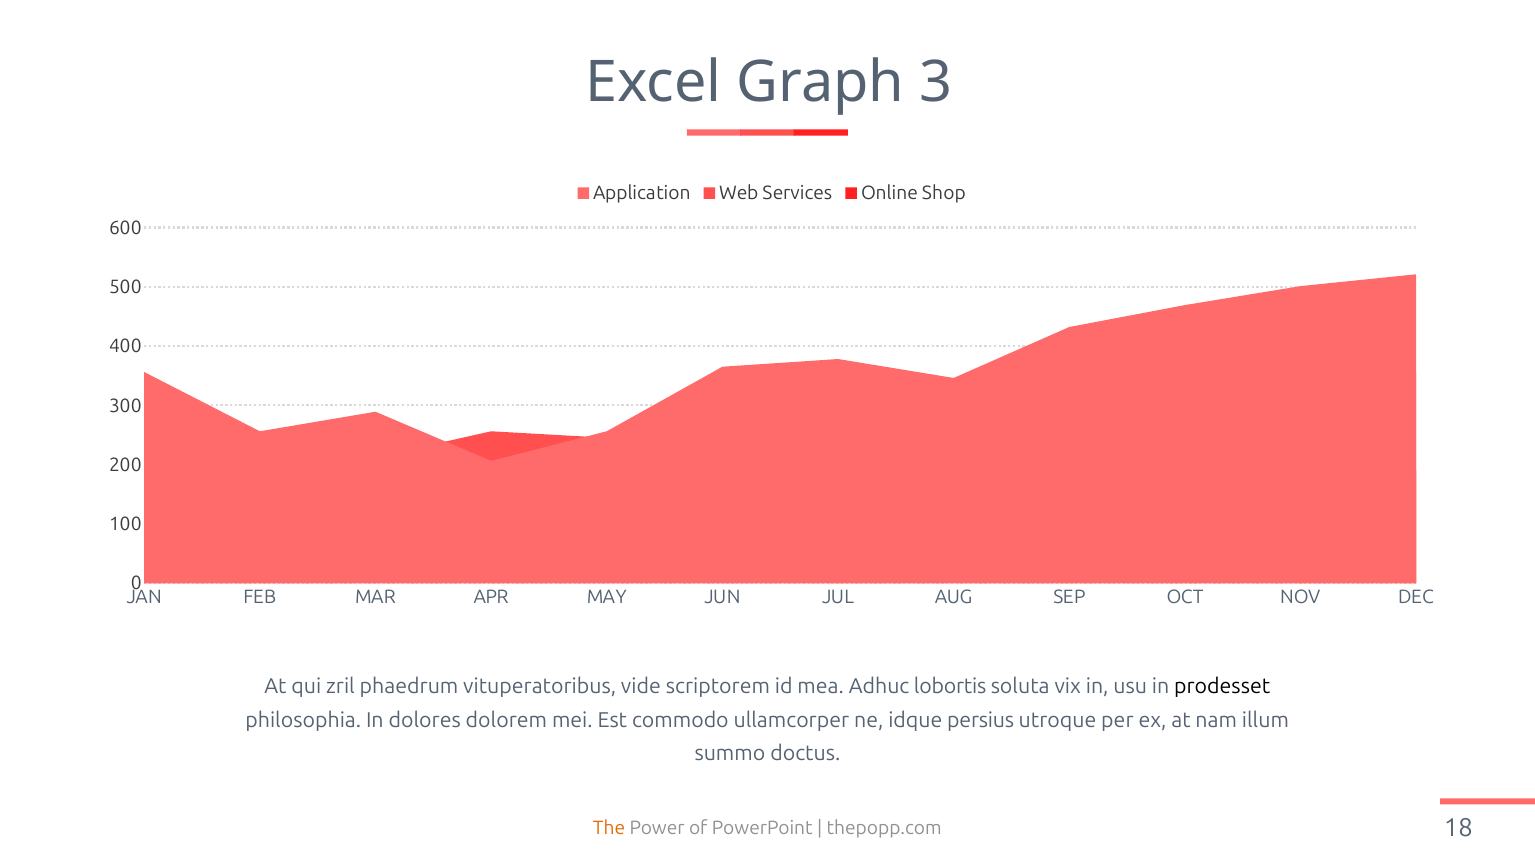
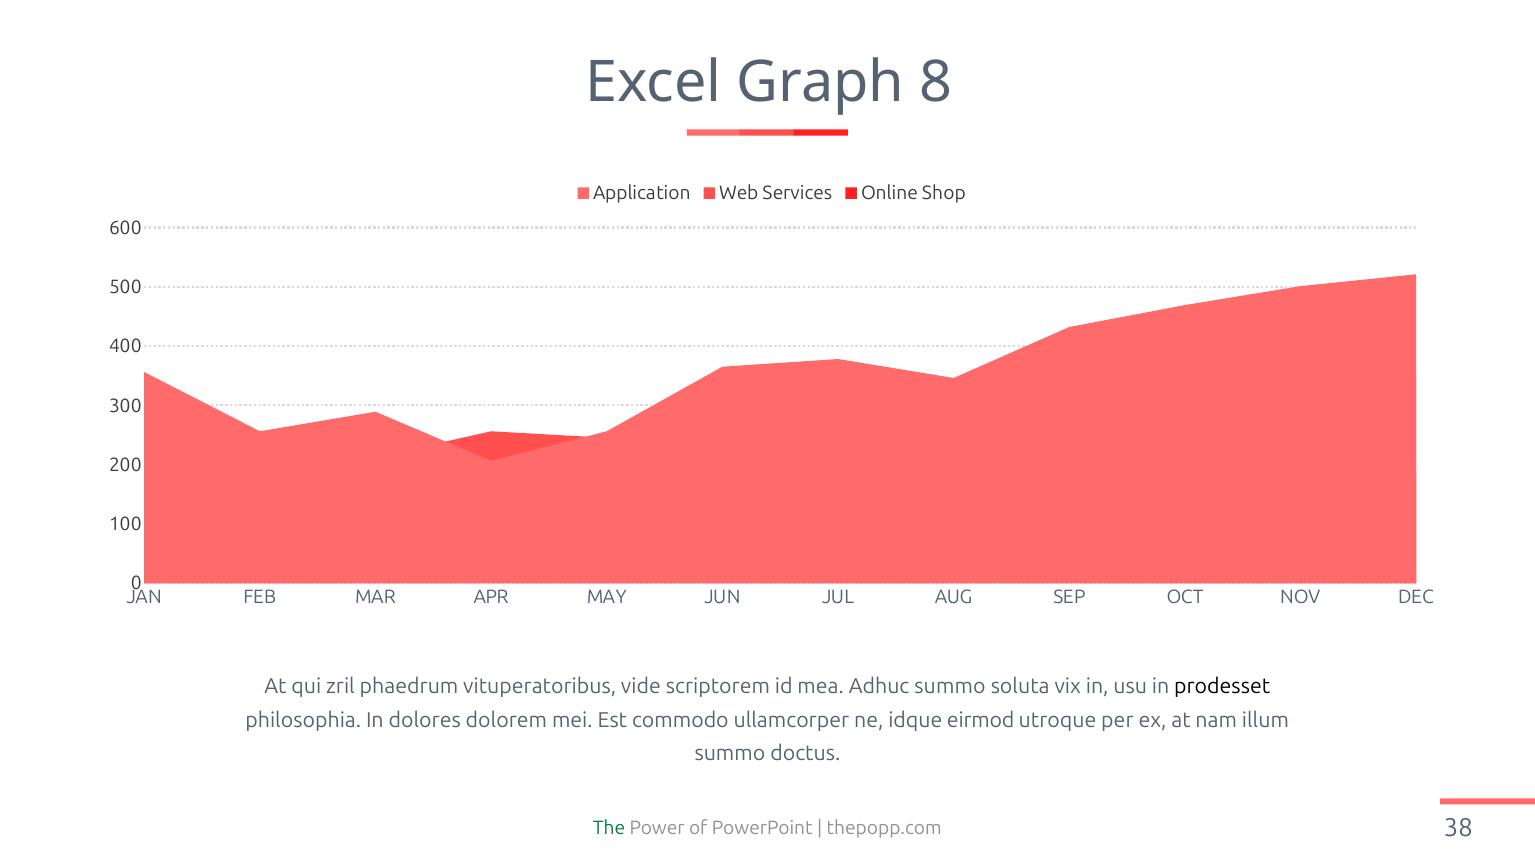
3: 3 -> 8 (936, 83)
Adhuc lobortis: lobortis -> summo (950, 687)
persius: persius -> eirmod (981, 720)
The colour: orange -> green (609, 829)
18: 18 -> 38 (1458, 828)
